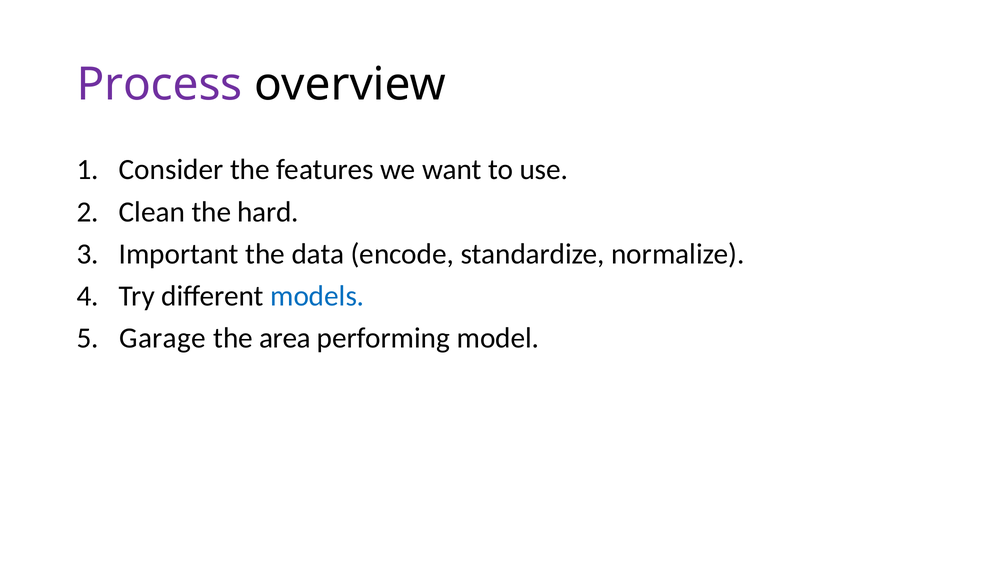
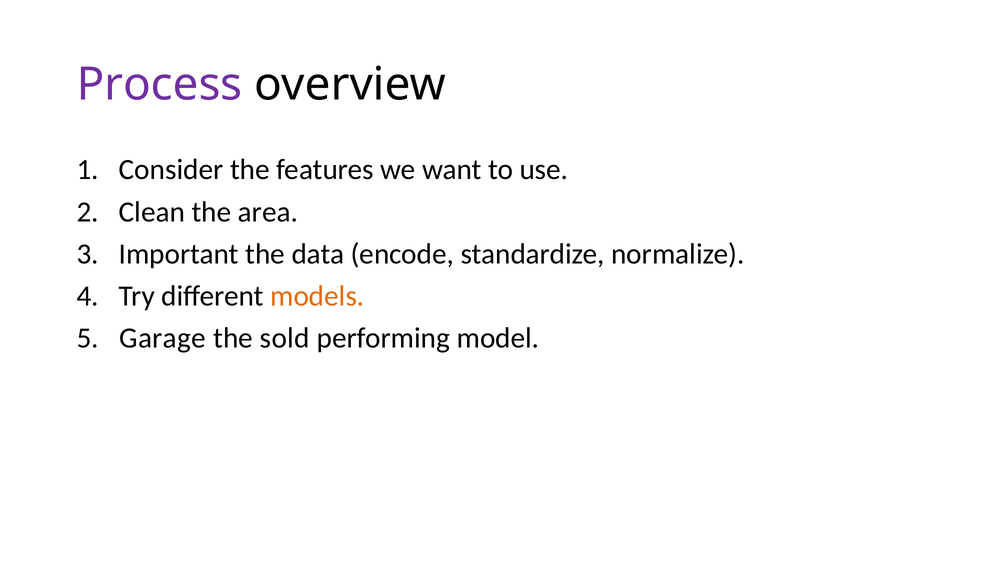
hard: hard -> area (268, 212)
models colour: blue -> orange (317, 296)
area: area -> sold (285, 338)
